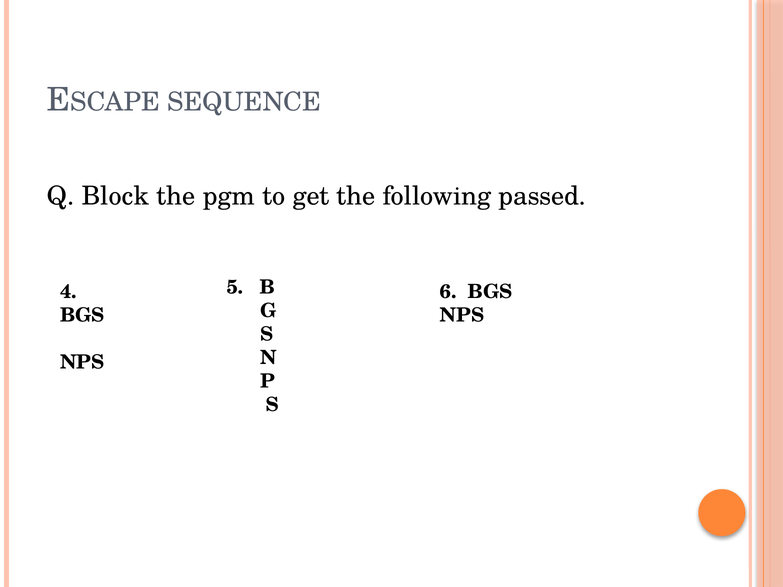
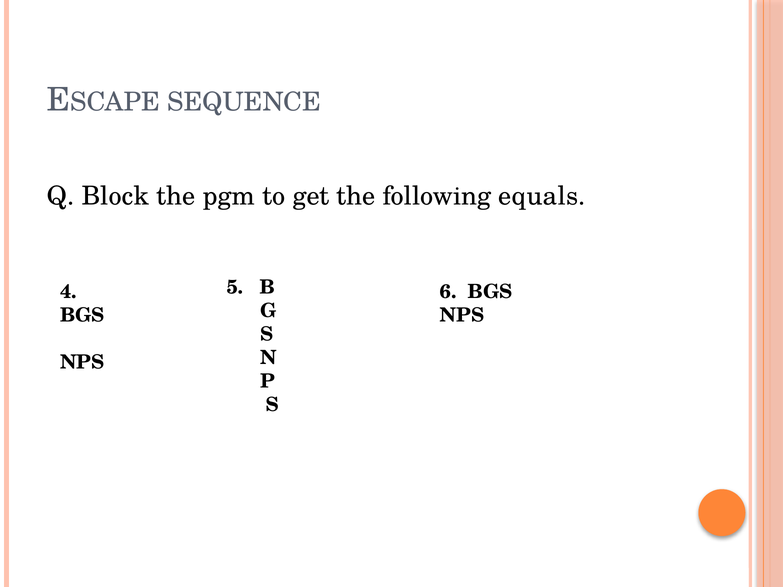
passed: passed -> equals (542, 196)
